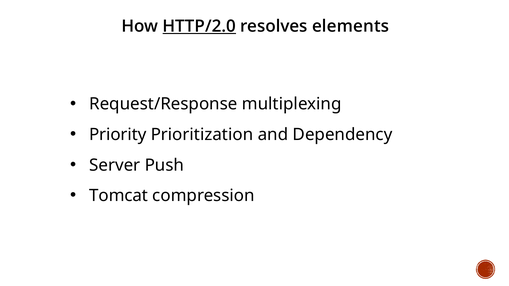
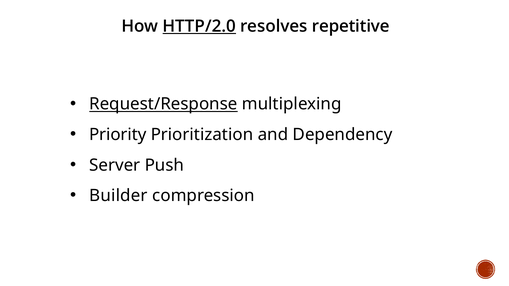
elements: elements -> repetitive (351, 26)
Request/Response underline: none -> present (163, 104)
Tomcat: Tomcat -> Builder (118, 196)
